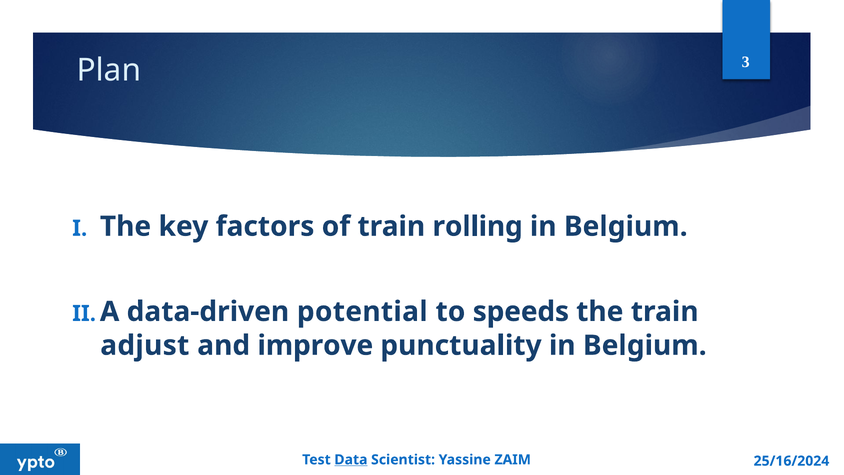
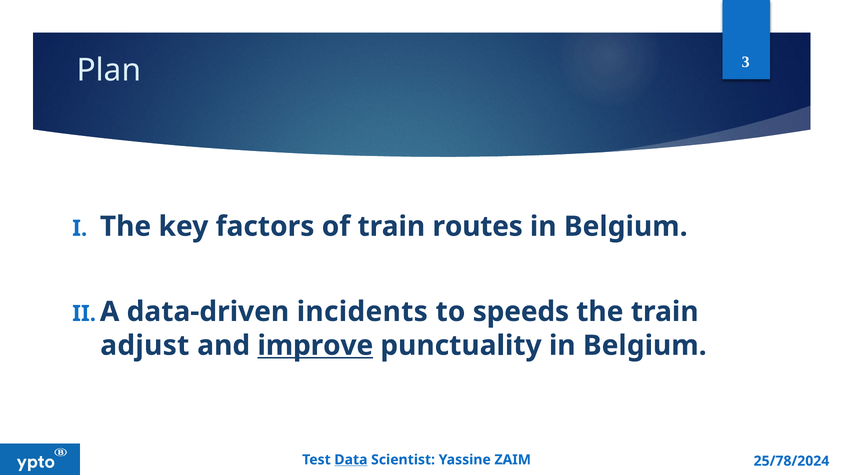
rolling: rolling -> routes (478, 226)
potential: potential -> incidents (362, 312)
improve underline: none -> present (315, 345)
25/16/2024: 25/16/2024 -> 25/78/2024 (791, 461)
